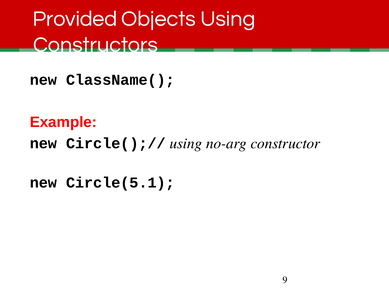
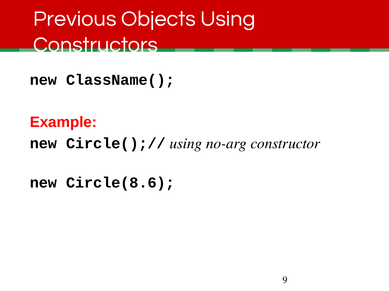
Provided: Provided -> Previous (75, 19)
Circle(5.1: Circle(5.1 -> Circle(8.6 (120, 183)
